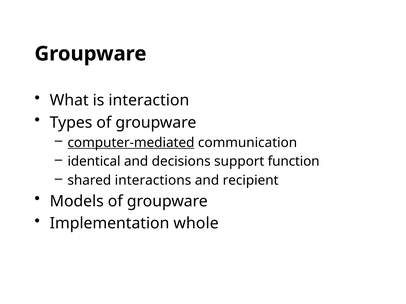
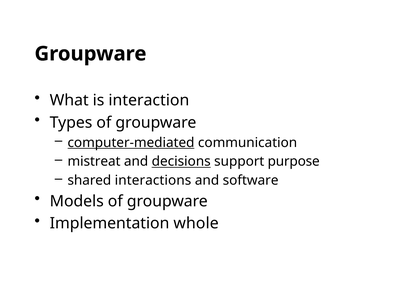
identical: identical -> mistreat (94, 162)
decisions underline: none -> present (181, 162)
function: function -> purpose (294, 162)
recipient: recipient -> software (251, 181)
